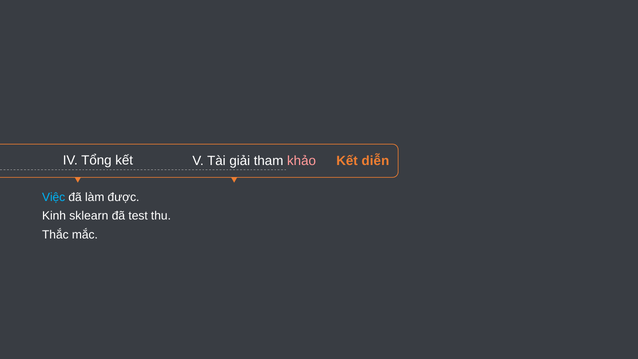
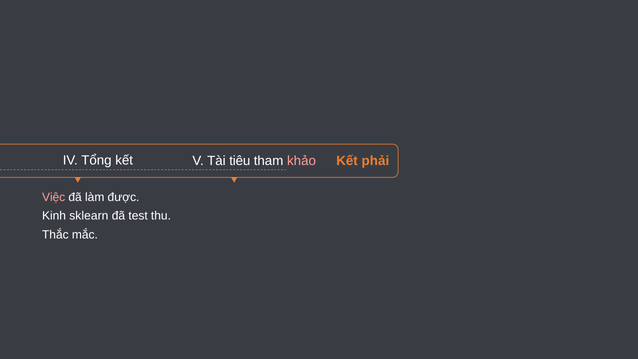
giải: giải -> tiêu (240, 161)
diễn: diễn -> phải (375, 161)
Việc colour: light blue -> pink (54, 197)
